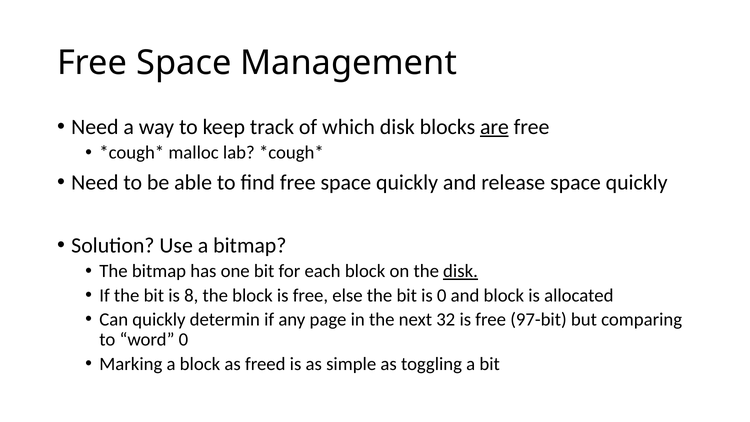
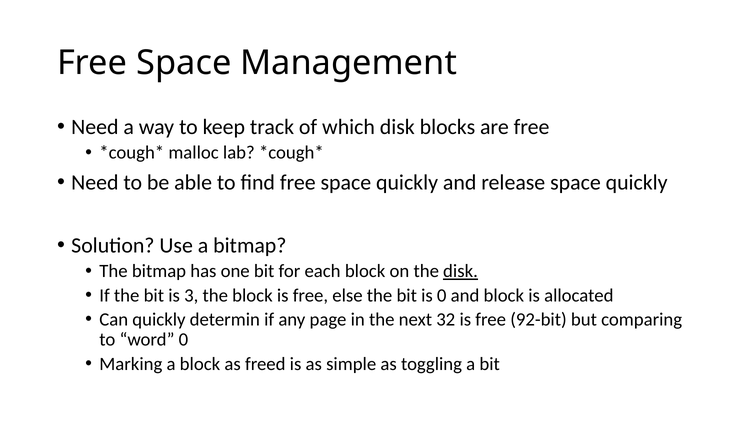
are underline: present -> none (494, 127)
8: 8 -> 3 (191, 295)
97-bit: 97-bit -> 92-bit (538, 319)
